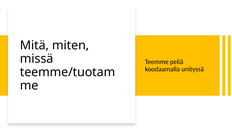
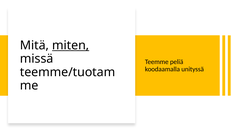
miten underline: none -> present (71, 45)
